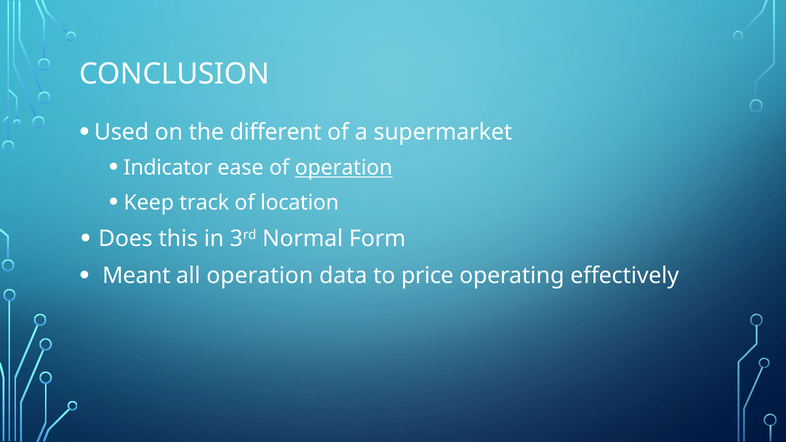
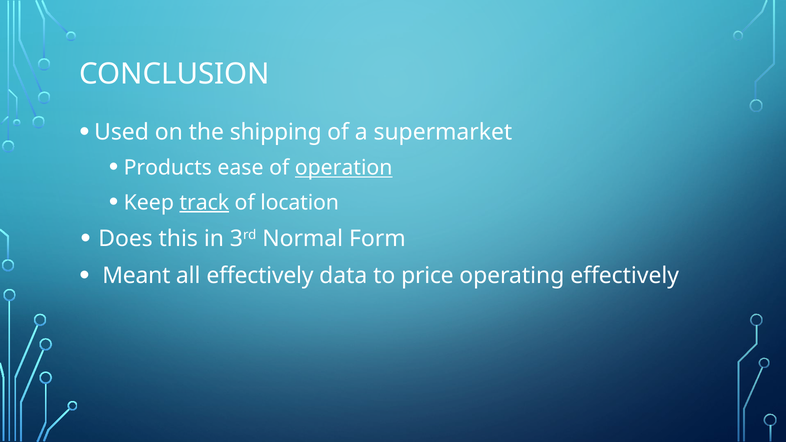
different: different -> shipping (276, 132)
Indicator: Indicator -> Products (168, 168)
track underline: none -> present (204, 203)
all operation: operation -> effectively (260, 276)
